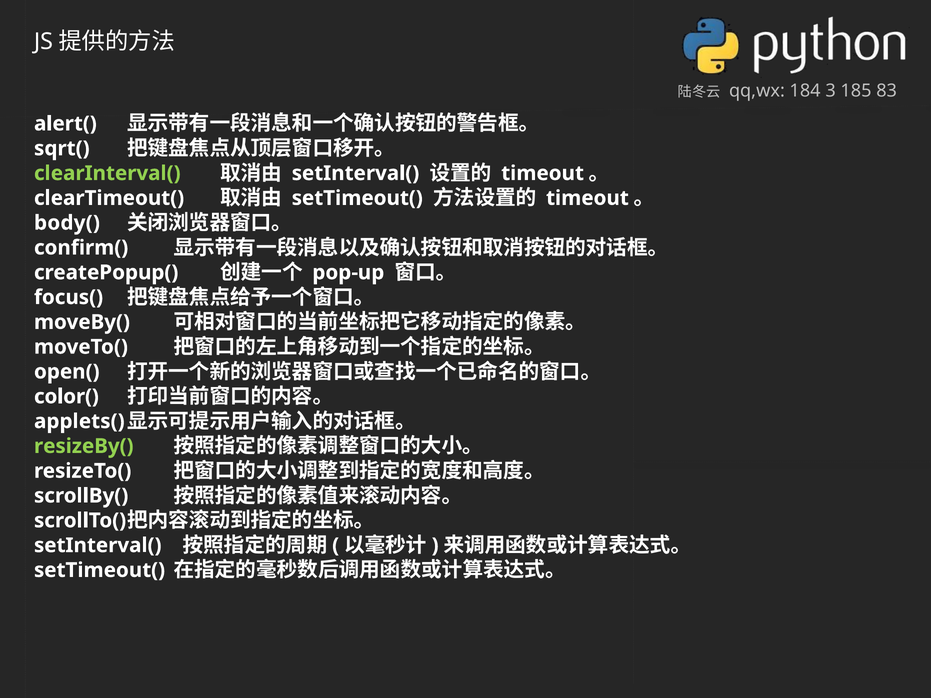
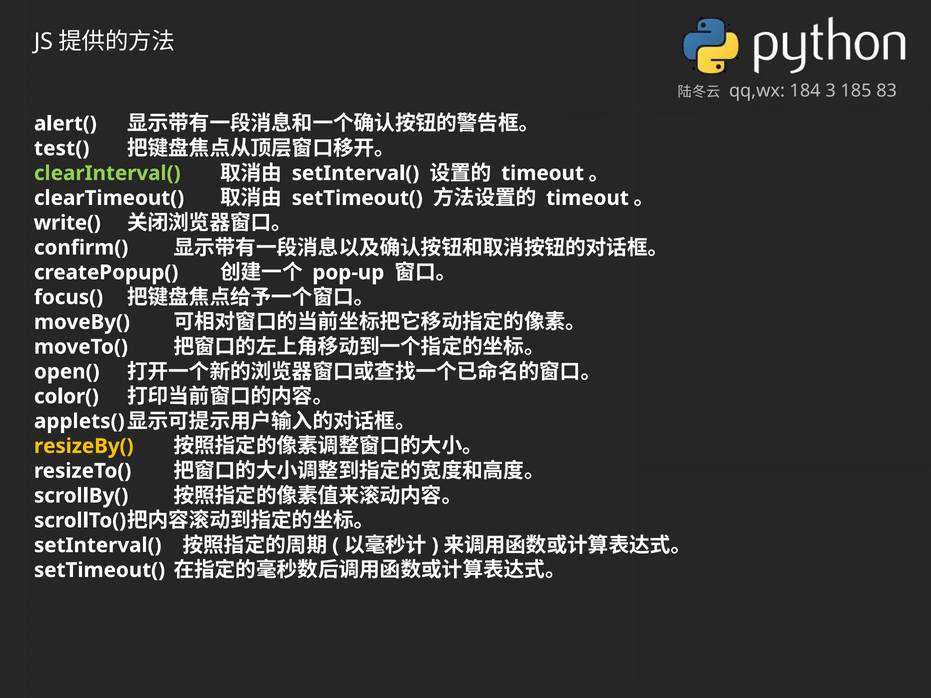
sqrt(: sqrt( -> test( (62, 149)
body(: body( -> write( (67, 223)
resizeBy( colour: light green -> yellow (84, 446)
